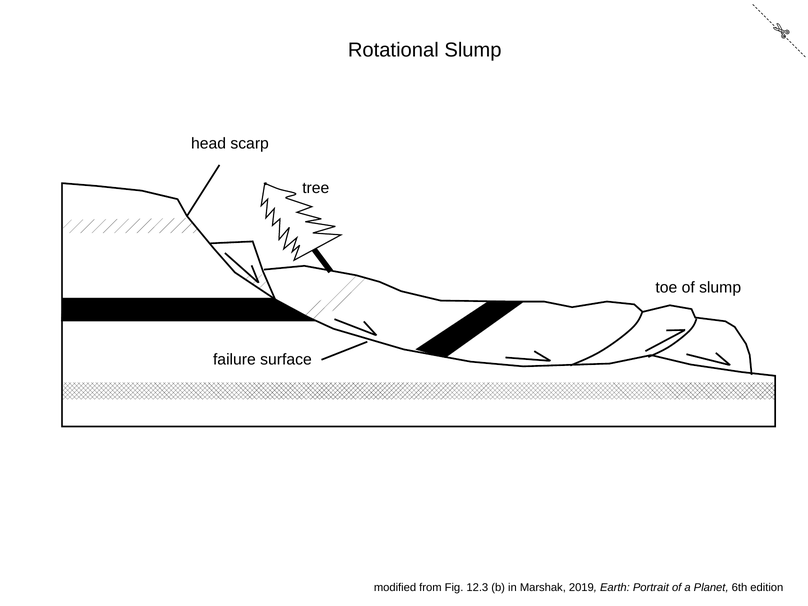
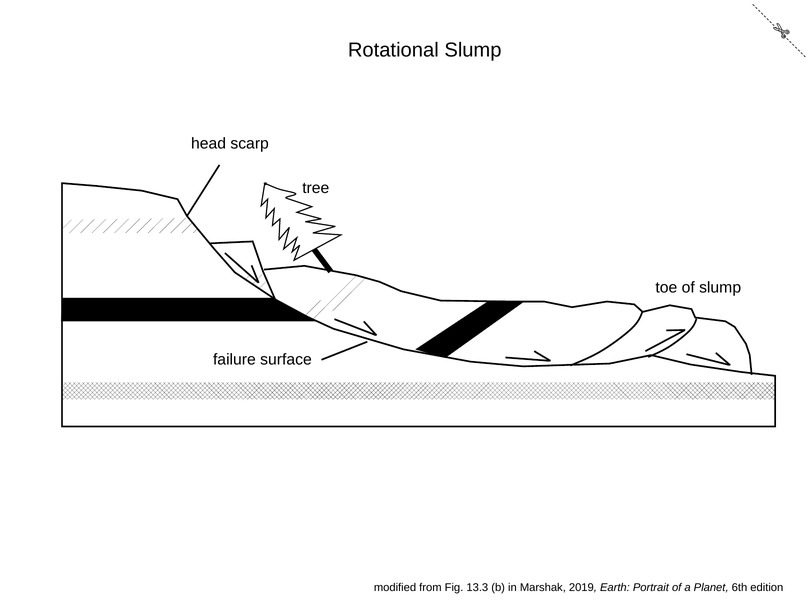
12.3: 12.3 -> 13.3 (477, 588)
